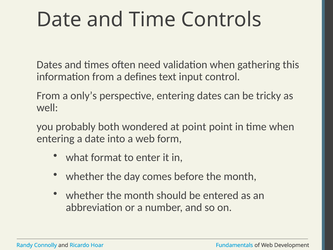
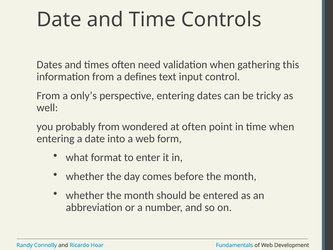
probably both: both -> from (109, 126)
at point: point -> often (194, 126)
